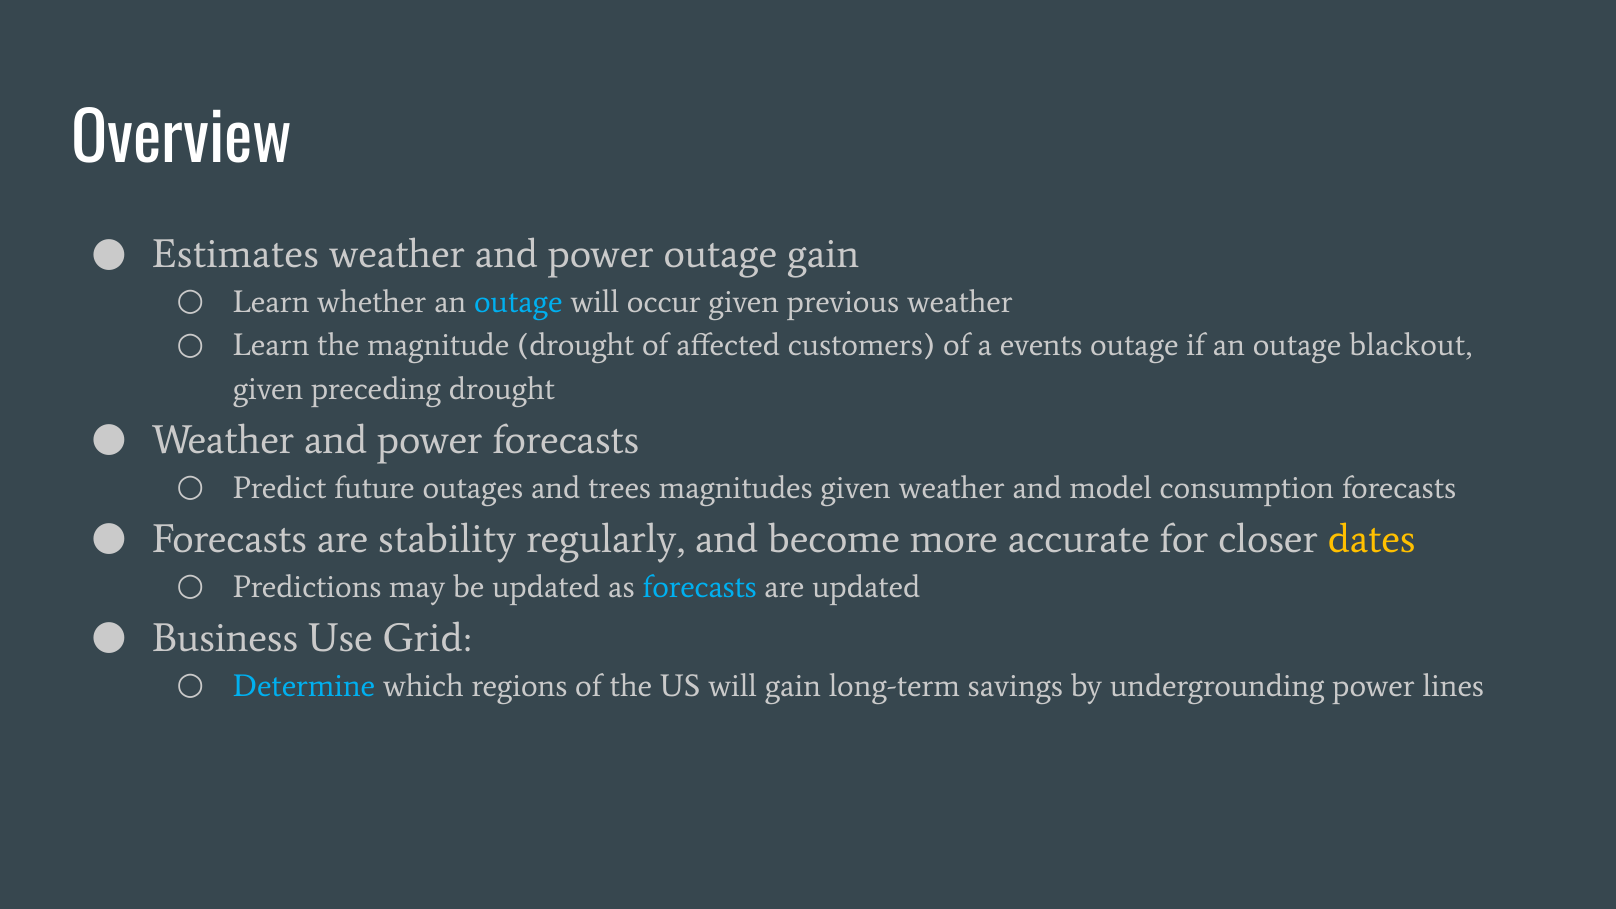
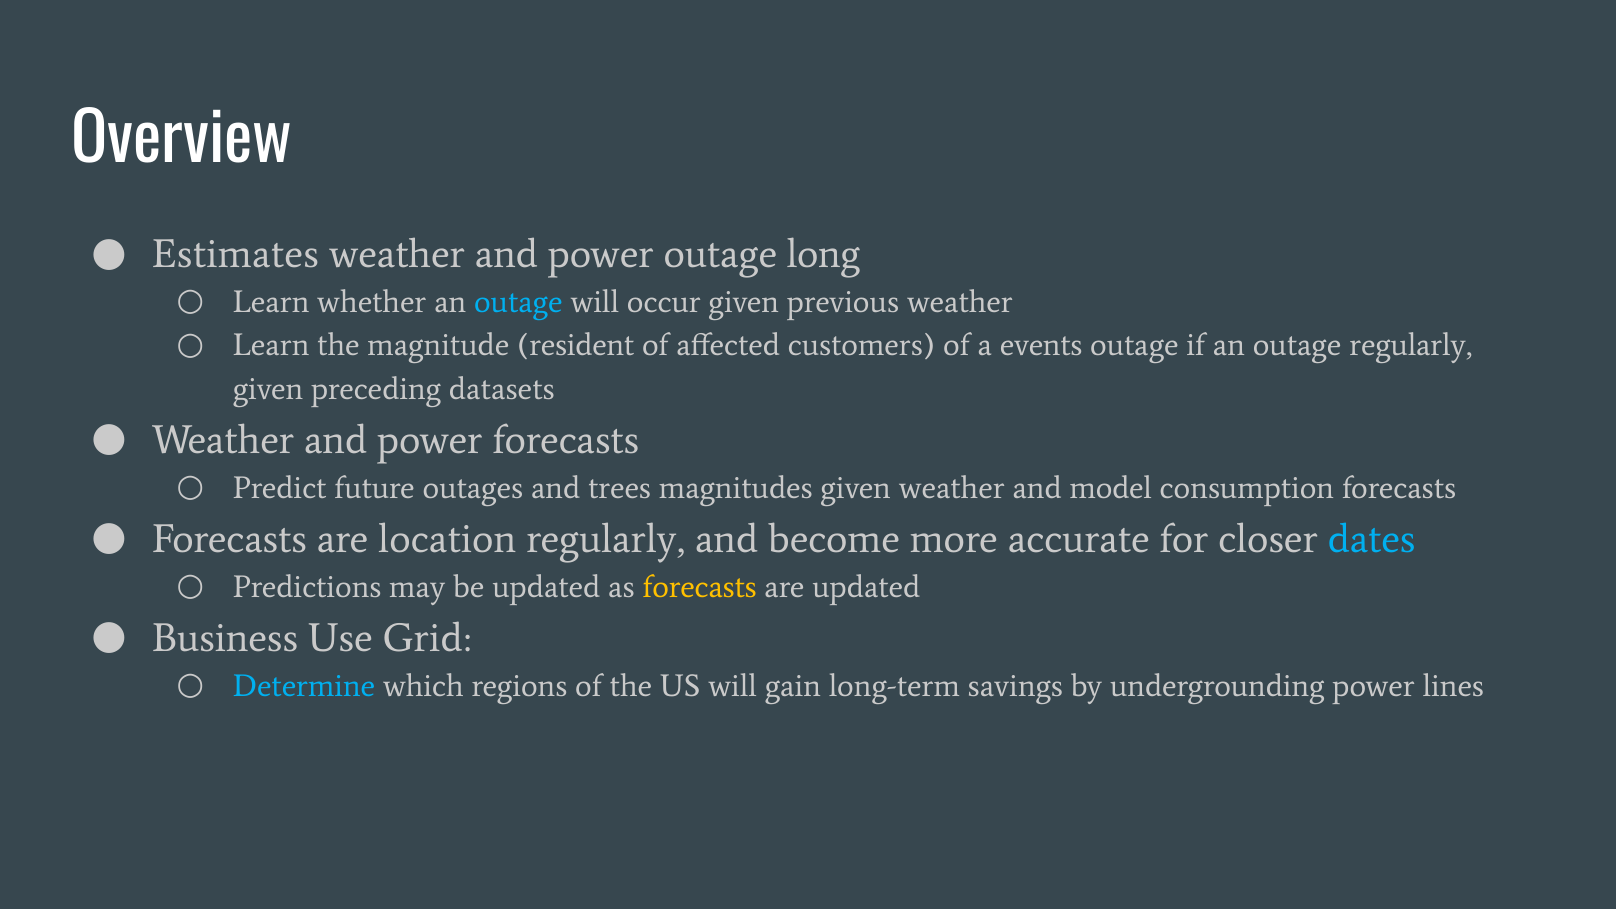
outage gain: gain -> long (823, 254)
magnitude drought: drought -> resident (576, 346)
outage blackout: blackout -> regularly (1411, 346)
preceding drought: drought -> datasets (502, 389)
stability: stability -> location (447, 539)
dates colour: yellow -> light blue (1372, 539)
forecasts colour: light blue -> yellow (700, 587)
